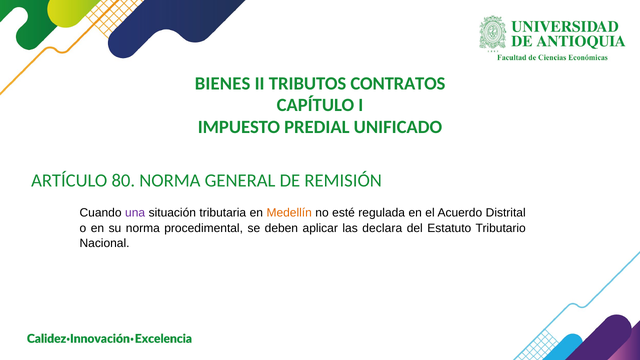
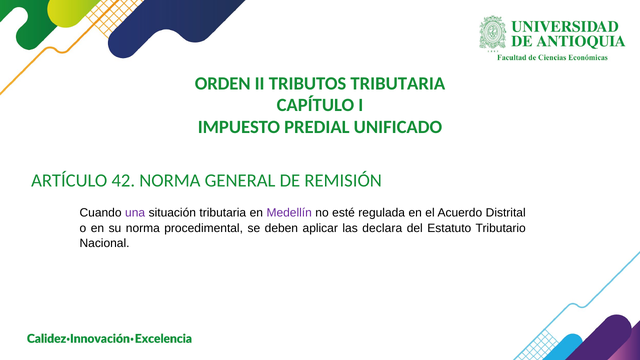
BIENES: BIENES -> ORDEN (223, 84)
TRIBUTOS CONTRATOS: CONTRATOS -> TRIBUTARIA (398, 84)
80: 80 -> 42 (123, 180)
Medellín colour: orange -> purple (289, 213)
